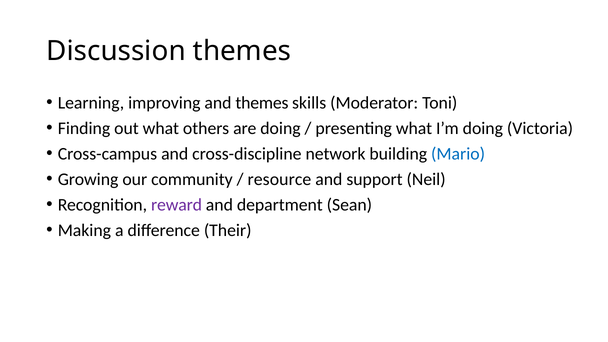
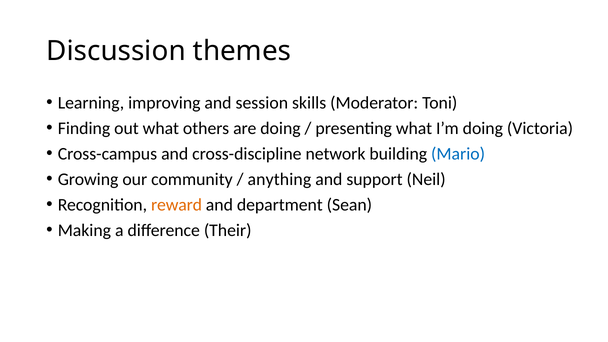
and themes: themes -> session (262, 103)
resource: resource -> anything (279, 179)
reward colour: purple -> orange (177, 205)
